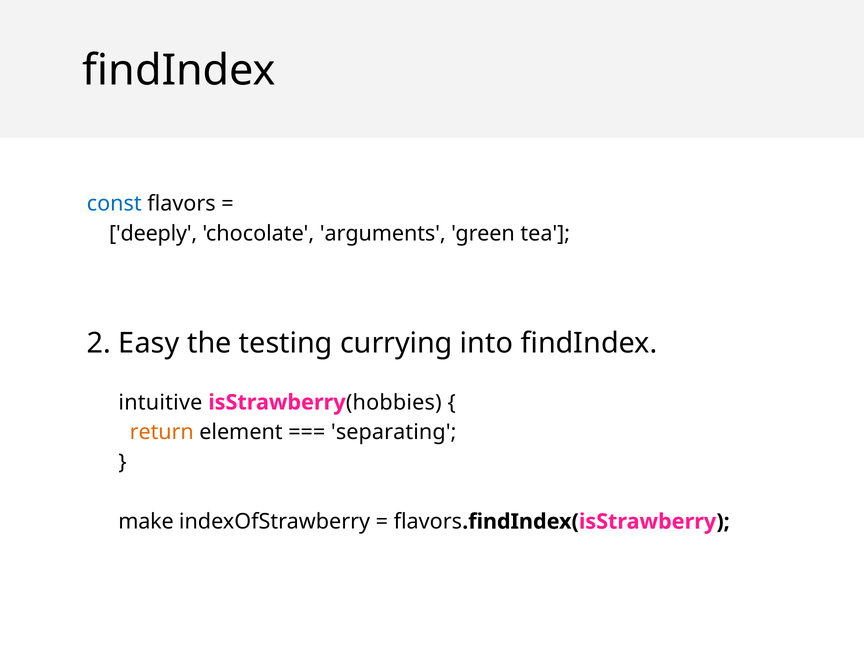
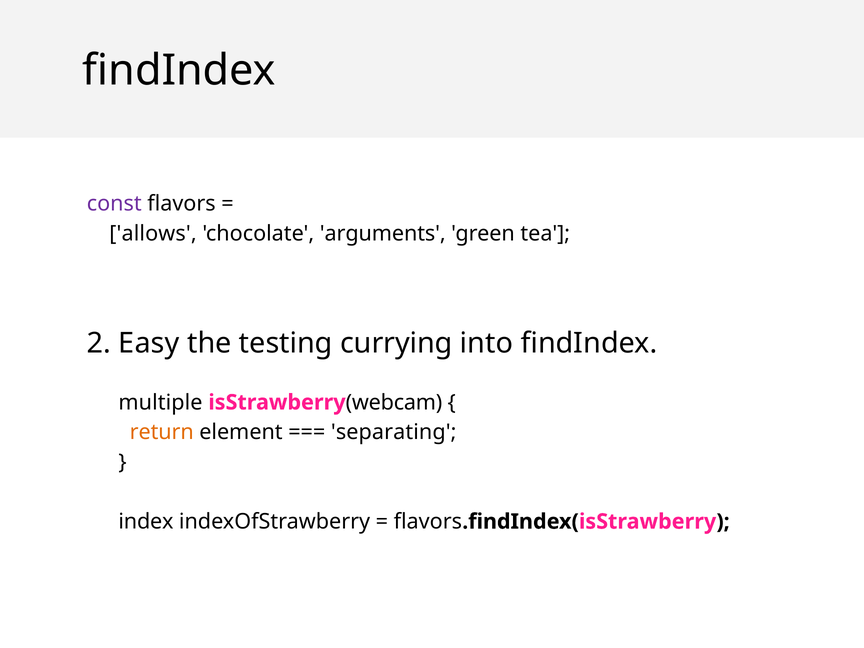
const colour: blue -> purple (114, 204)
deeply: deeply -> allows (153, 233)
intuitive: intuitive -> multiple (161, 402)
hobbies: hobbies -> webcam (394, 402)
make: make -> index (146, 522)
